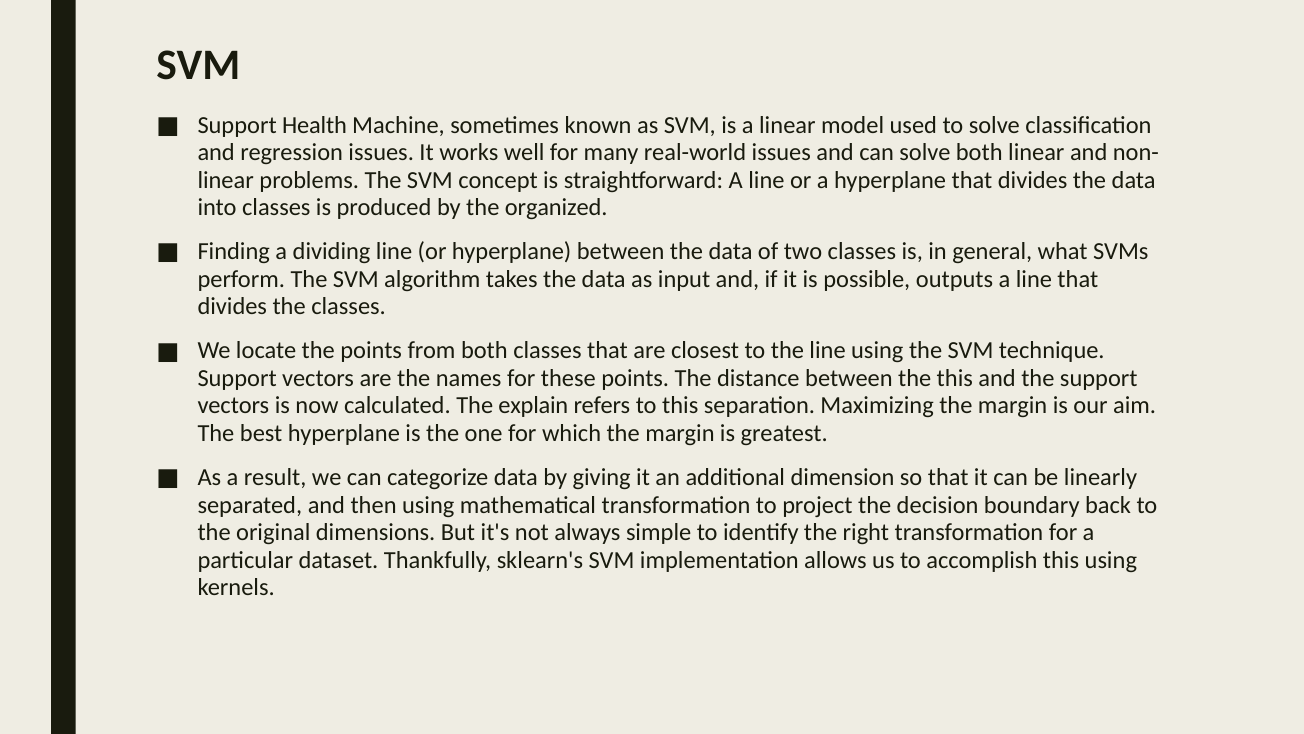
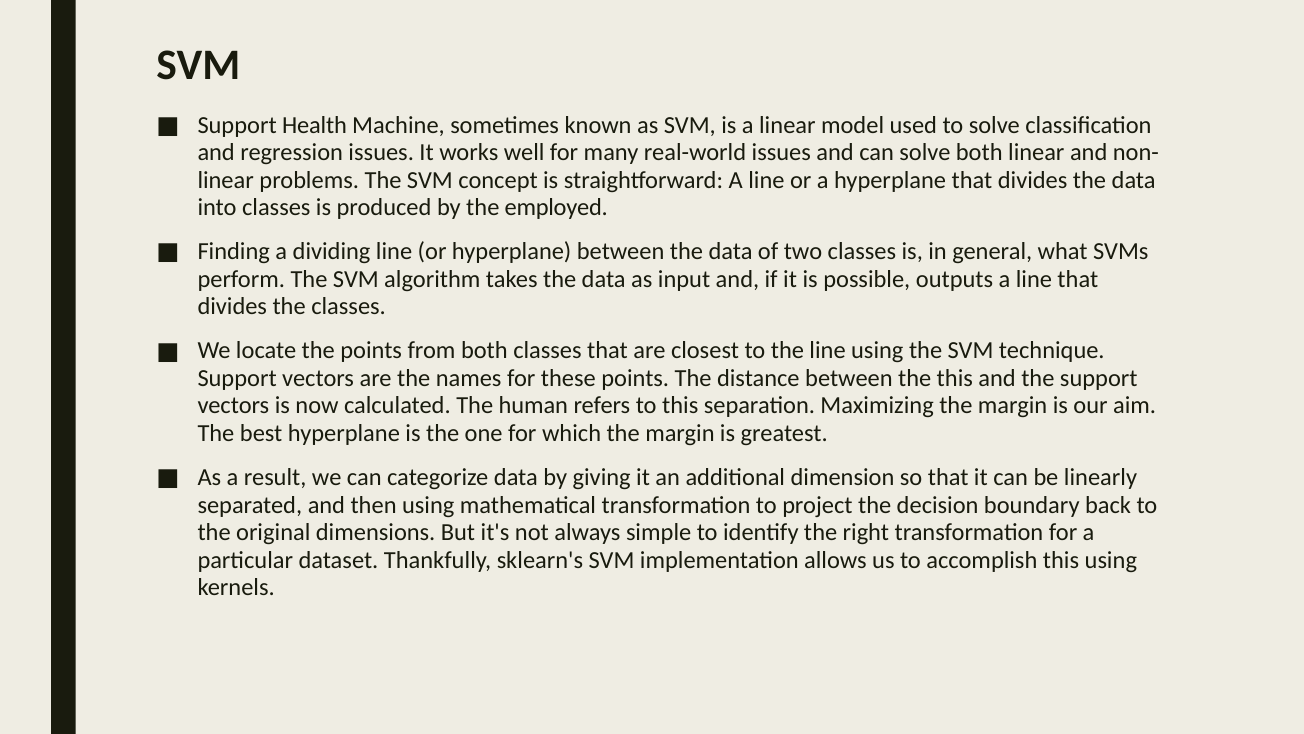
organized: organized -> employed (556, 208)
explain: explain -> human (533, 406)
